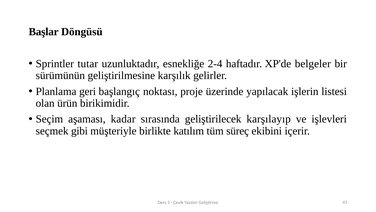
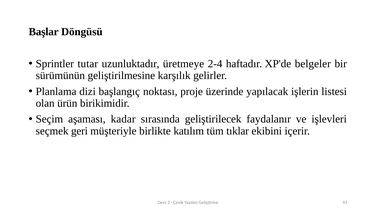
esnekliğe: esnekliğe -> üretmeye (184, 64)
geri: geri -> dizi (88, 91)
karşılayıp: karşılayıp -> faydalanır (269, 119)
gibi: gibi -> geri (79, 131)
süreç: süreç -> tıklar (238, 131)
